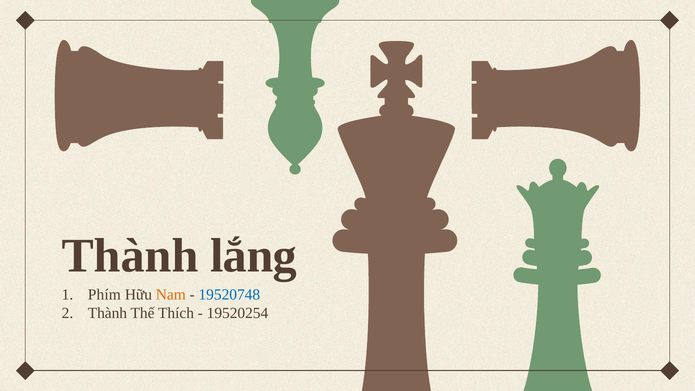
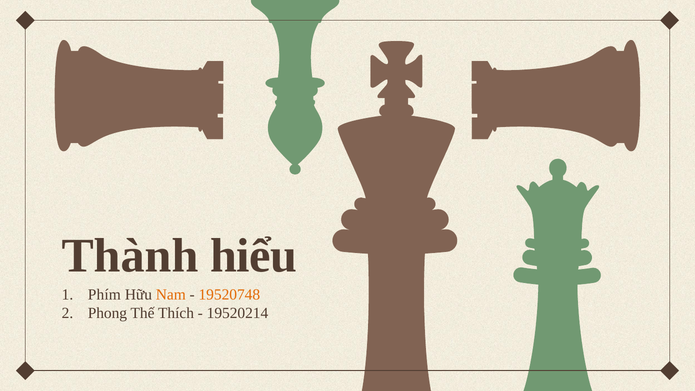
lắng: lắng -> hiểu (254, 256)
19520748 colour: blue -> orange (229, 295)
Thành: Thành -> Phong (107, 313)
19520254: 19520254 -> 19520214 (237, 313)
